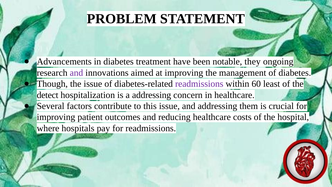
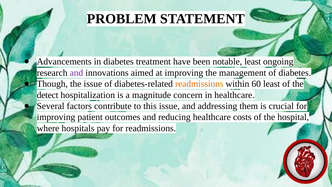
notable they: they -> least (253, 62)
readmissions colour: purple -> orange (199, 84)
a addressing: addressing -> magnitude (152, 95)
